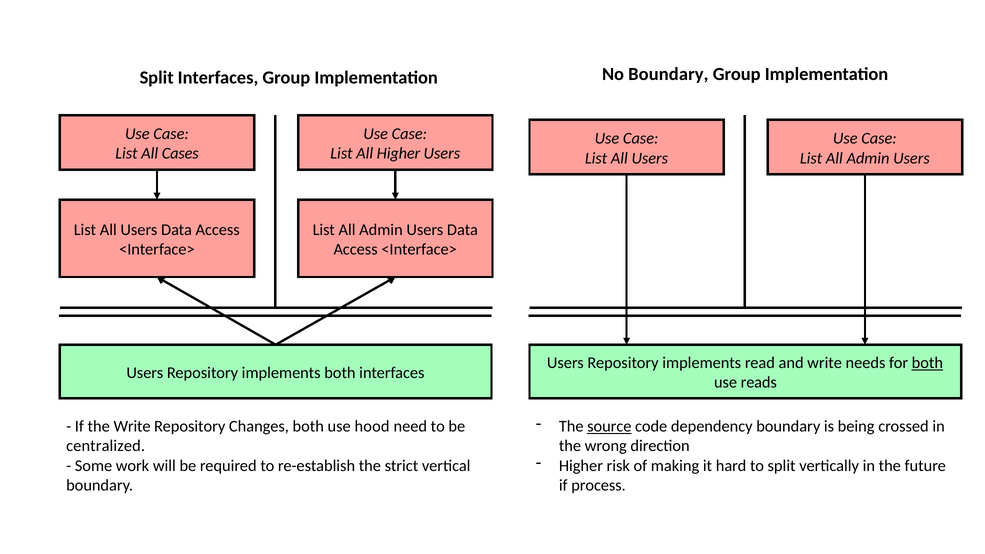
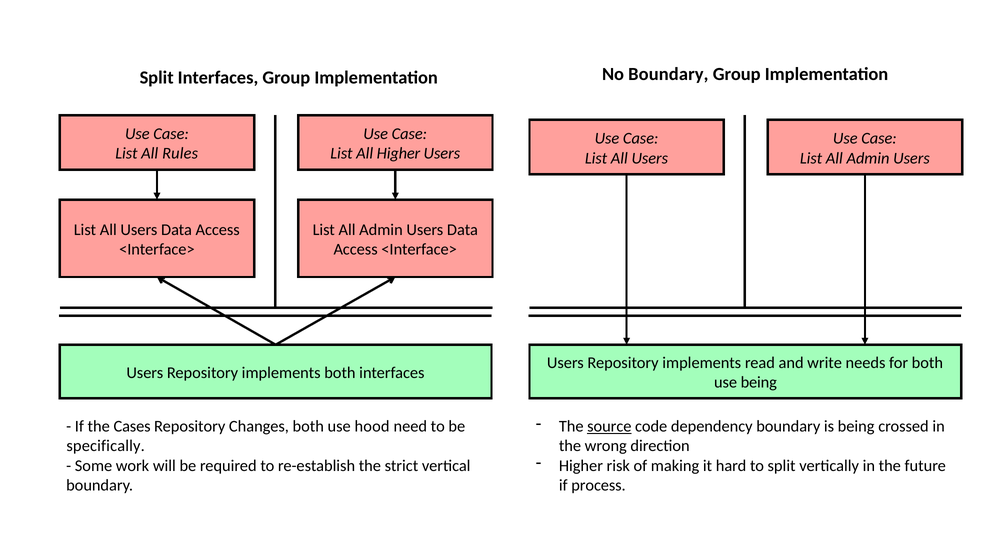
Cases: Cases -> Rules (180, 153)
both underline: present -> none (927, 363)
use reads: reads -> being (759, 383)
the Write: Write -> Cases (132, 426)
centralized: centralized -> specifically (106, 446)
